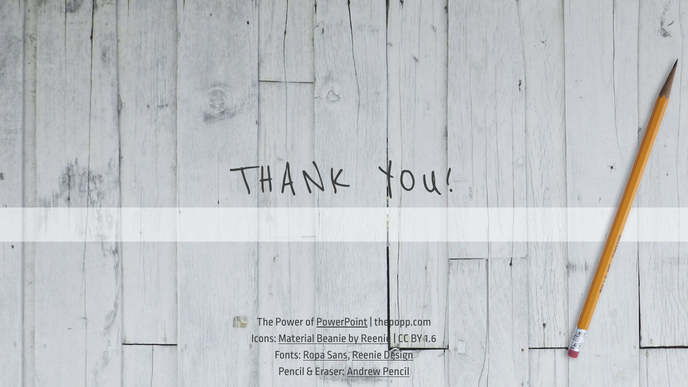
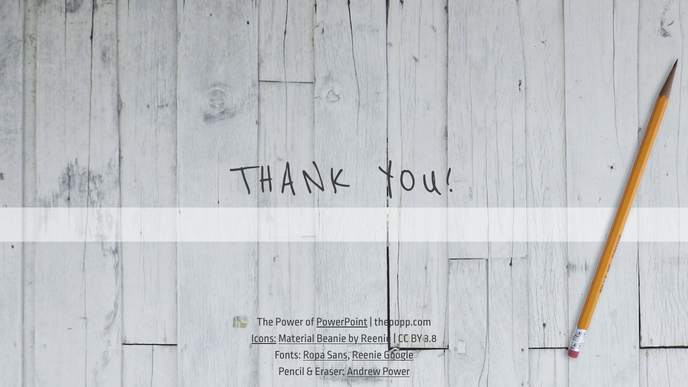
Icons underline: none -> present (264, 339)
1.6: 1.6 -> 3.8 (431, 339)
Design: Design -> Google (399, 355)
Andrew Pencil: Pencil -> Power (396, 372)
